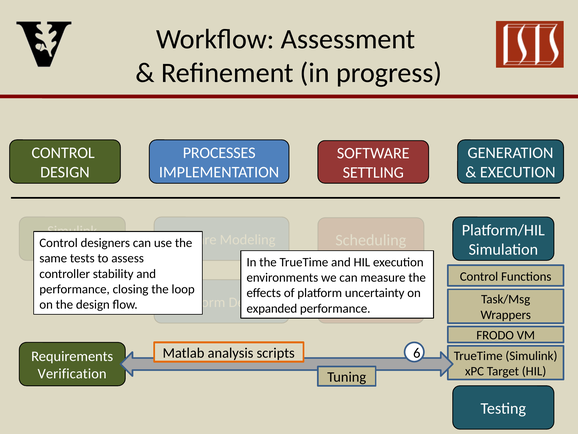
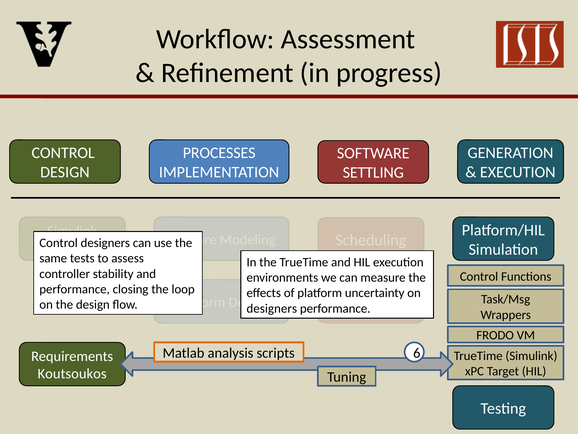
expanded: expanded -> designers (272, 308)
Verification: Verification -> Koutsoukos (72, 373)
